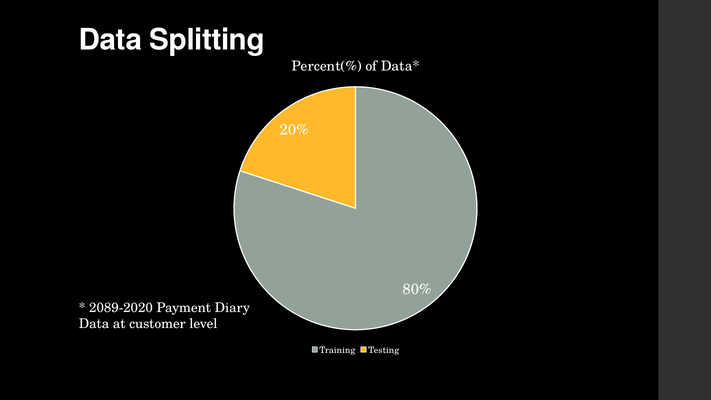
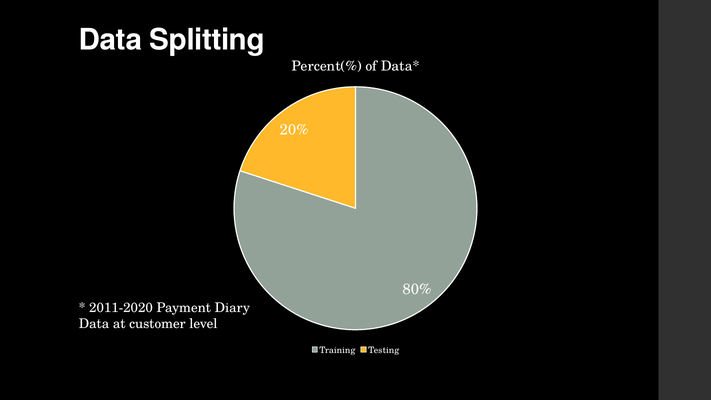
2089-2020: 2089-2020 -> 2011-2020 (121, 308)
